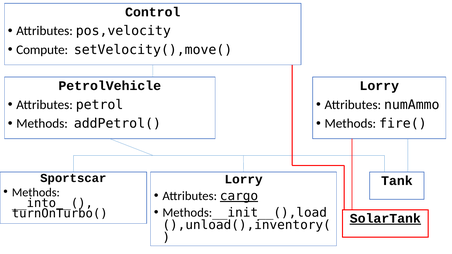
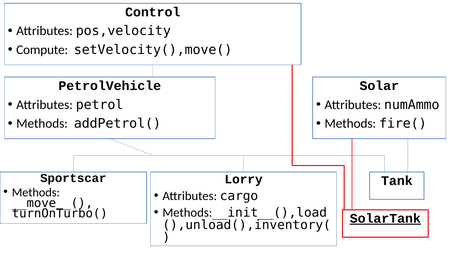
Lorry: Lorry -> Solar (379, 86)
cargo underline: present -> none (239, 196)
__into__(: __into__( -> __move__( (52, 203)
